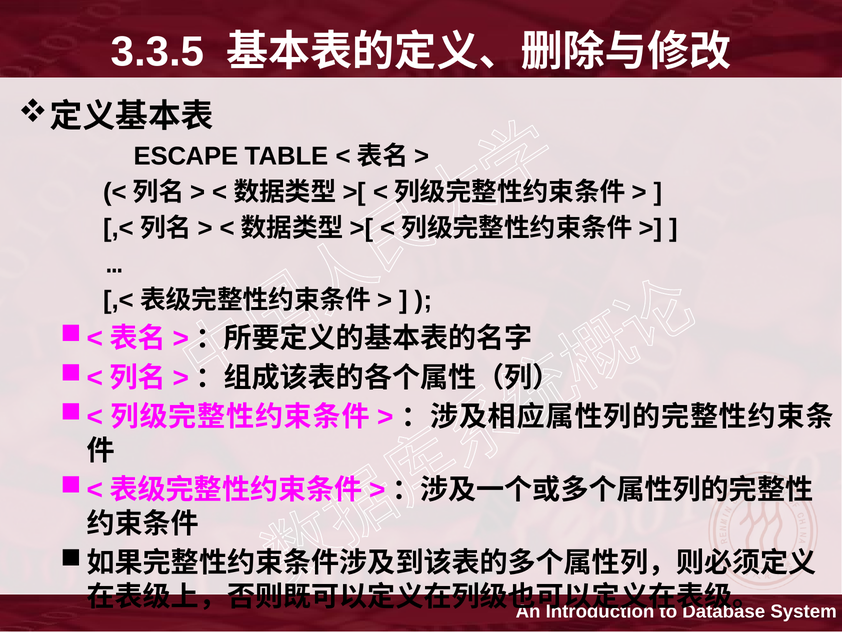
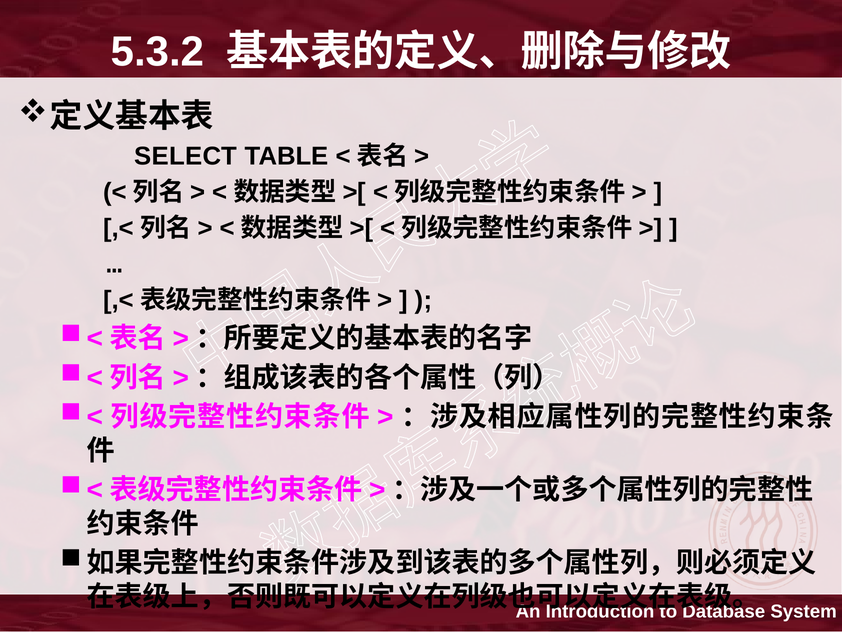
3.3.5: 3.3.5 -> 5.3.2 (157, 52)
ESCAPE: ESCAPE -> SELECT (186, 156)
